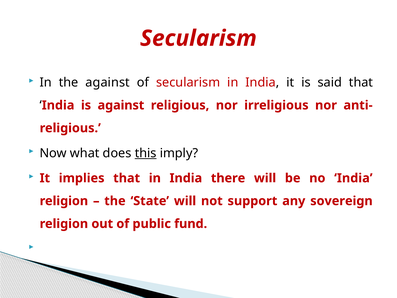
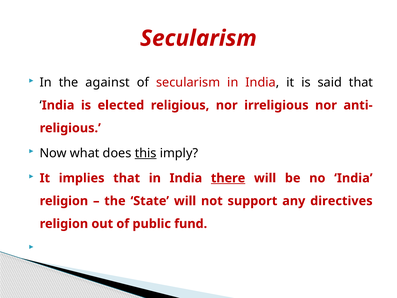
is against: against -> elected (121, 105)
there underline: none -> present (228, 178)
sovereign: sovereign -> directives (341, 201)
